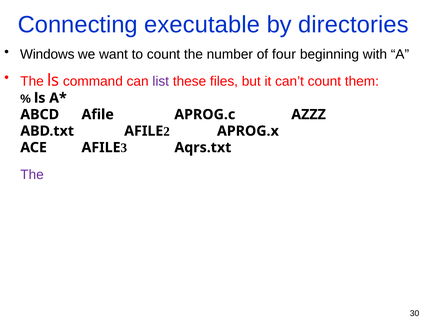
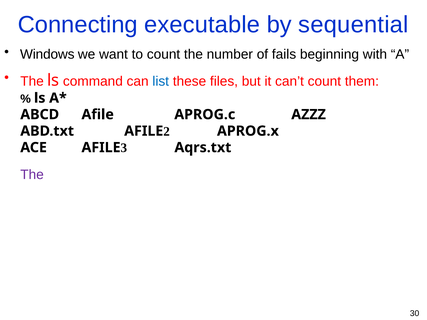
directories: directories -> sequential (353, 25)
four: four -> fails (284, 54)
list colour: purple -> blue (161, 81)
